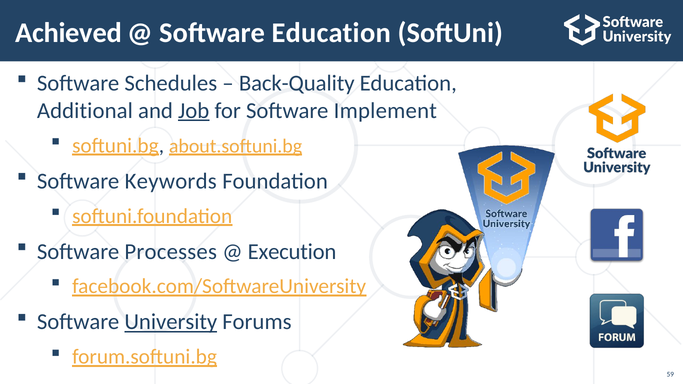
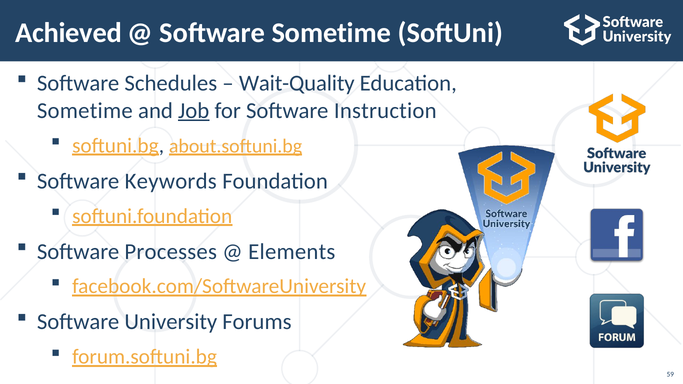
Software Education: Education -> Sometime (331, 33)
Back-Quality: Back-Quality -> Wait-Quality (297, 83)
Additional: Additional -> Sometime (85, 111)
Implement: Implement -> Instruction (385, 111)
Execution: Execution -> Elements (292, 252)
University underline: present -> none (171, 322)
